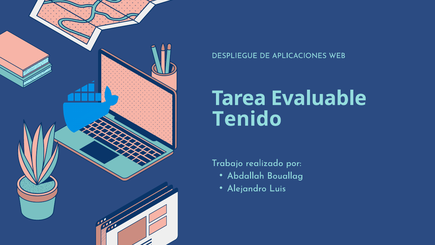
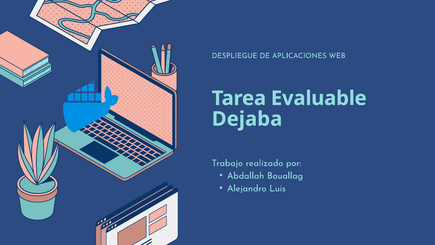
Tenido: Tenido -> Dejaba (247, 119)
